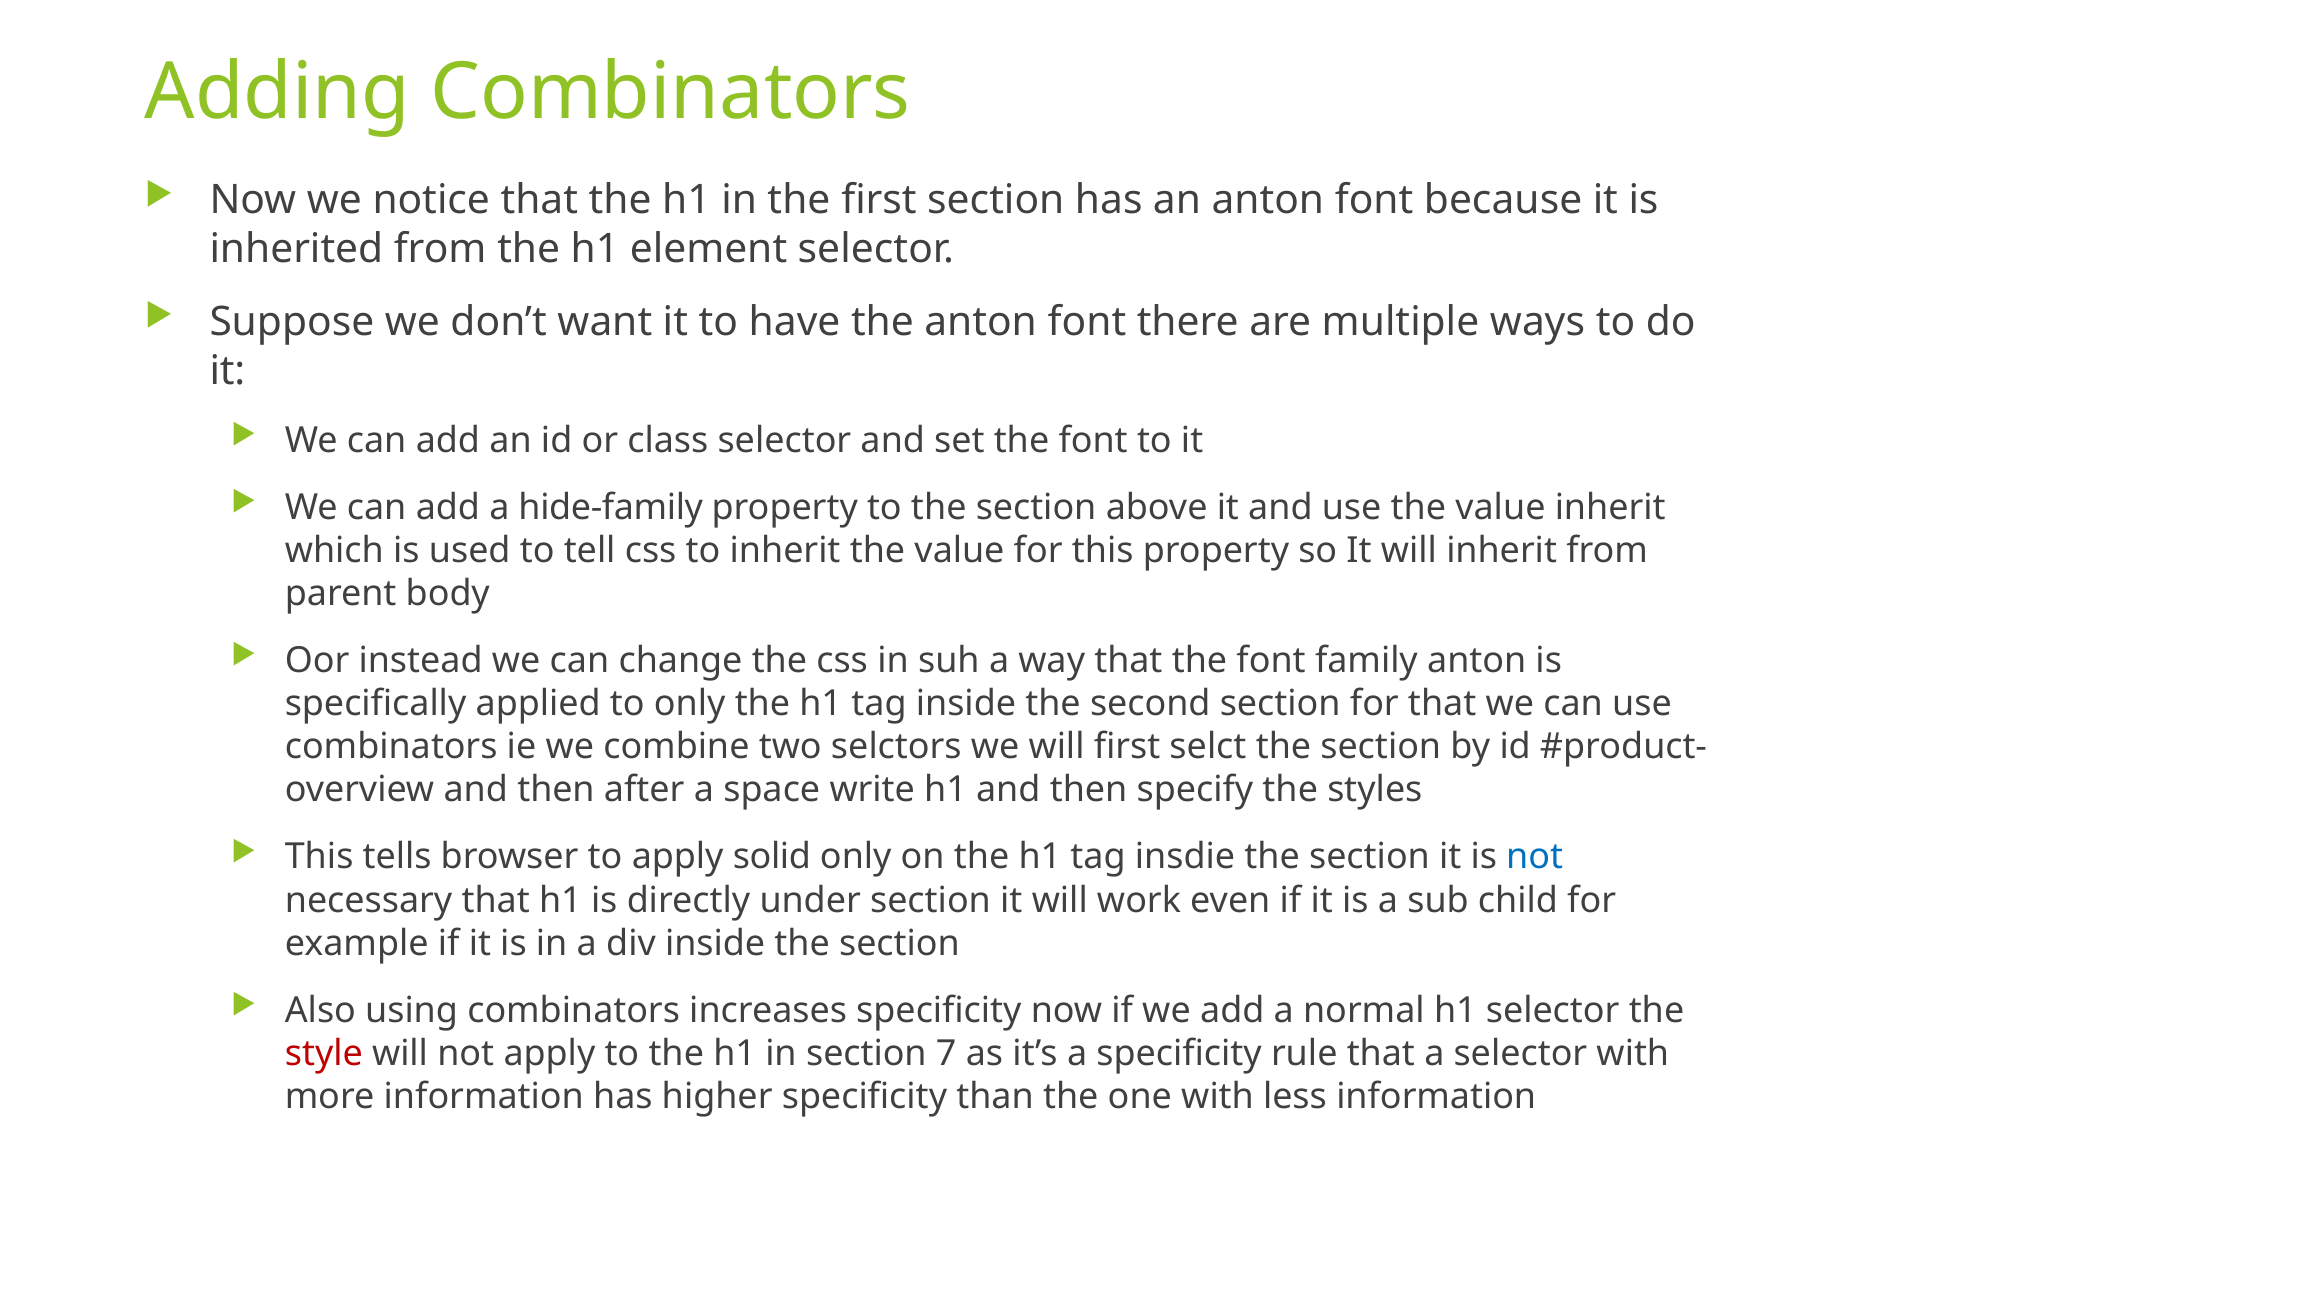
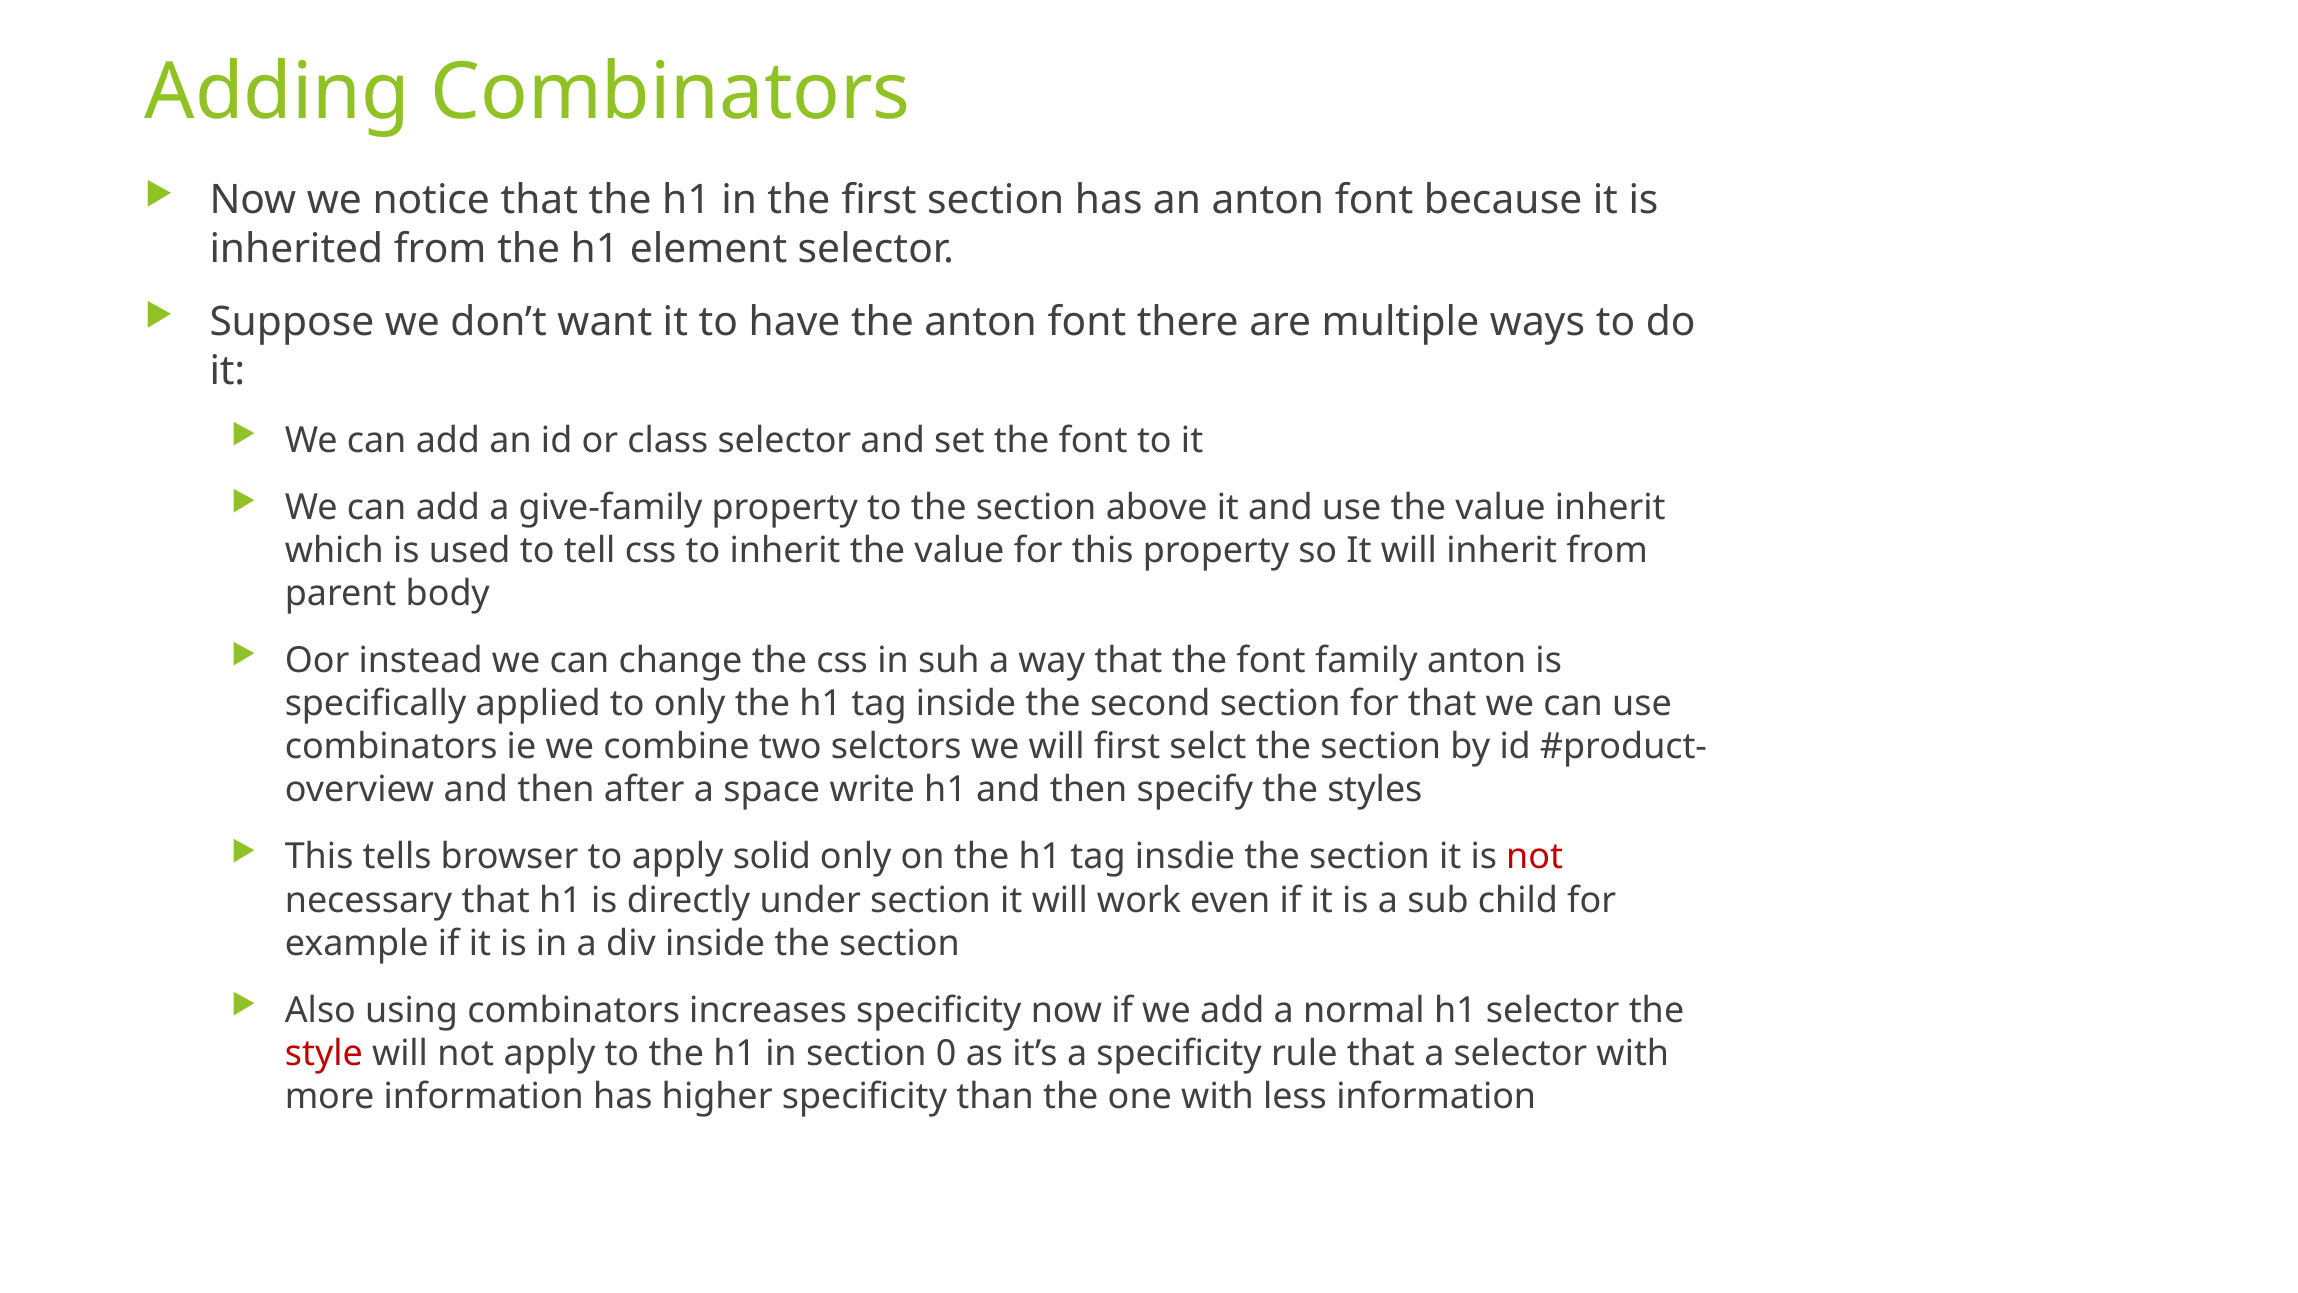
hide-family: hide-family -> give-family (611, 507)
not colour: blue -> red (1535, 857)
7: 7 -> 0 (946, 1053)
